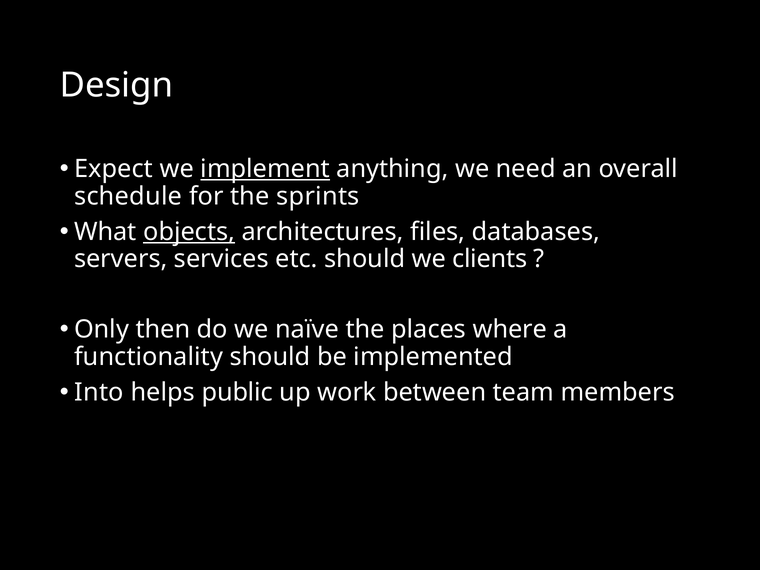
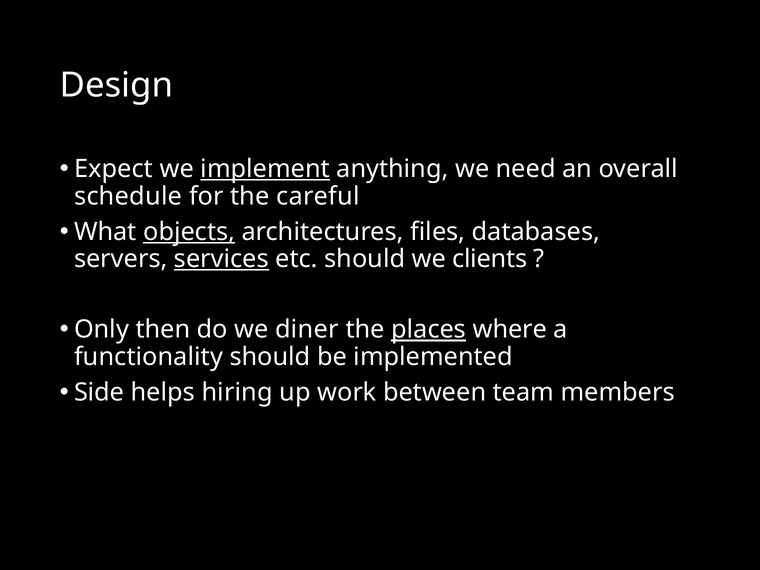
sprints: sprints -> careful (318, 196)
services underline: none -> present (221, 259)
naïve: naïve -> diner (307, 330)
places underline: none -> present (429, 330)
Into: Into -> Side (99, 392)
public: public -> hiring (237, 392)
